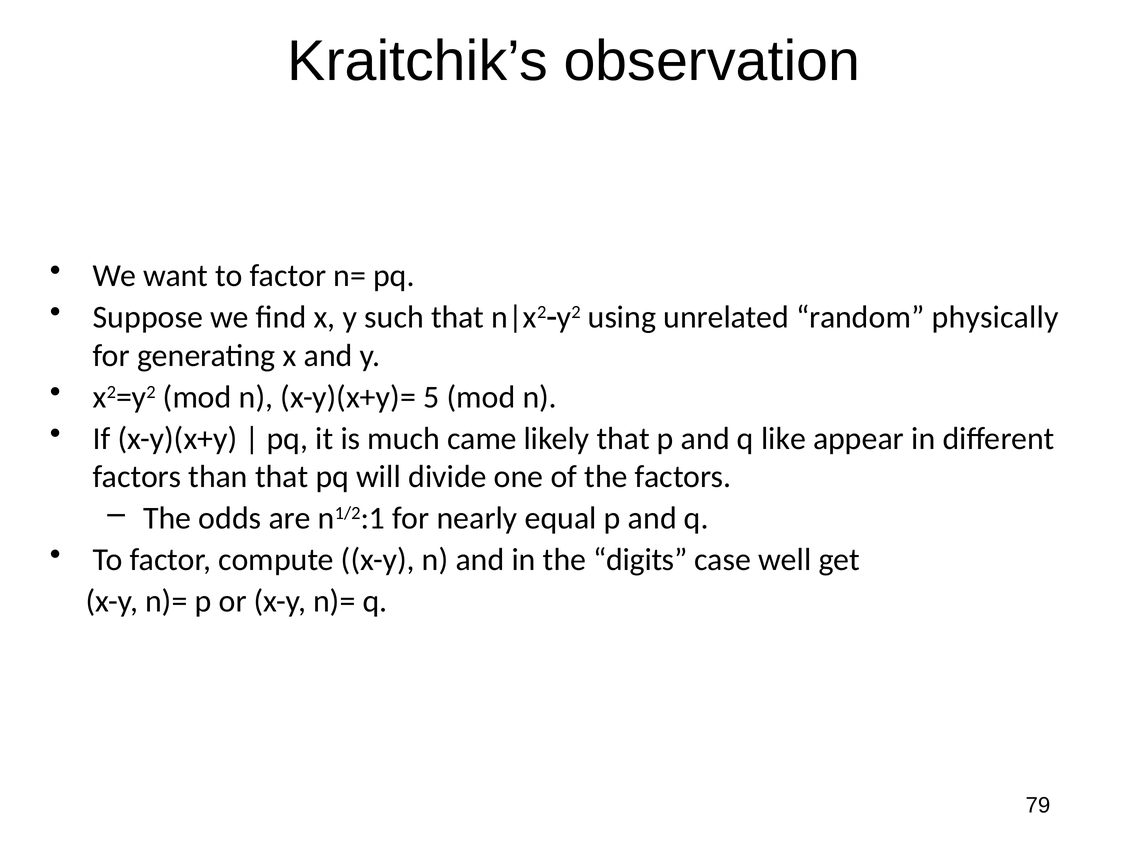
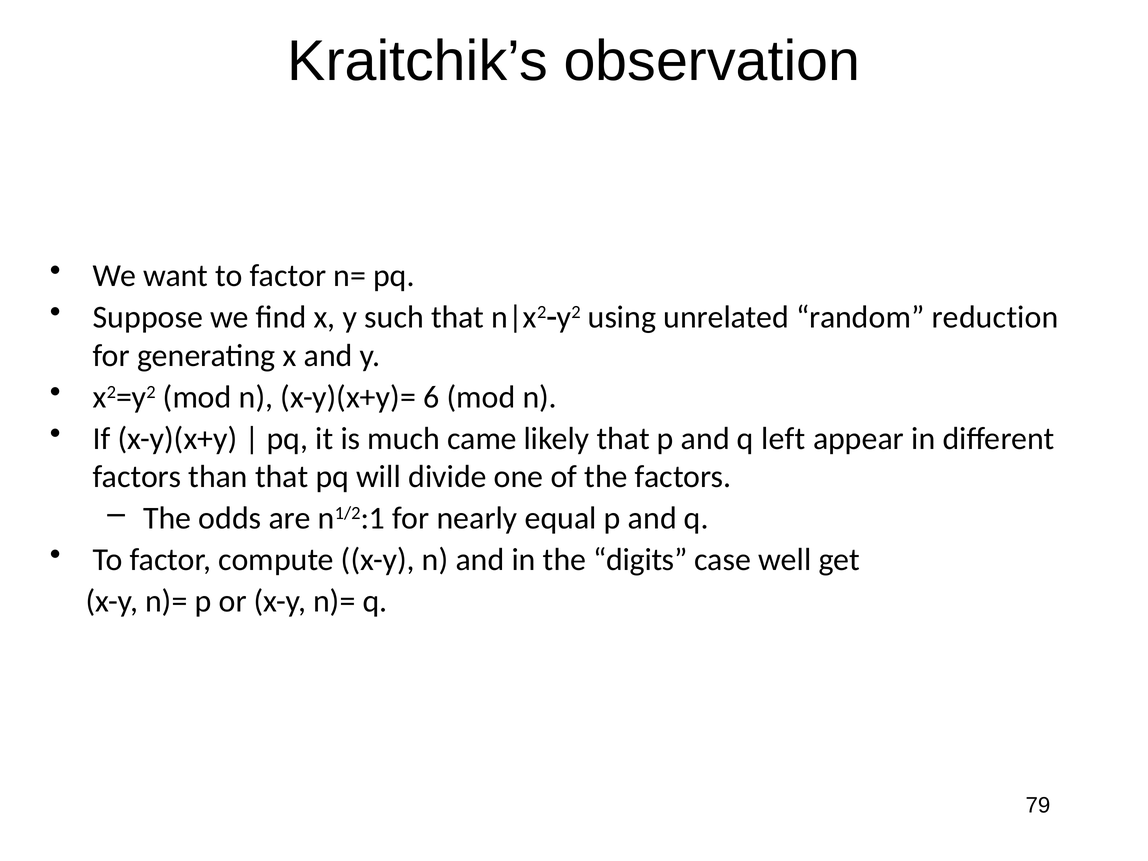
physically: physically -> reduction (995, 317)
5: 5 -> 6 (431, 397)
like: like -> left (783, 439)
